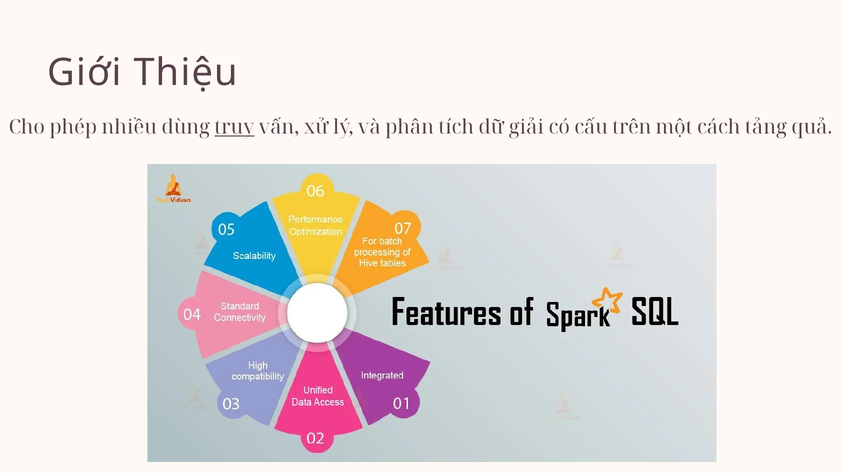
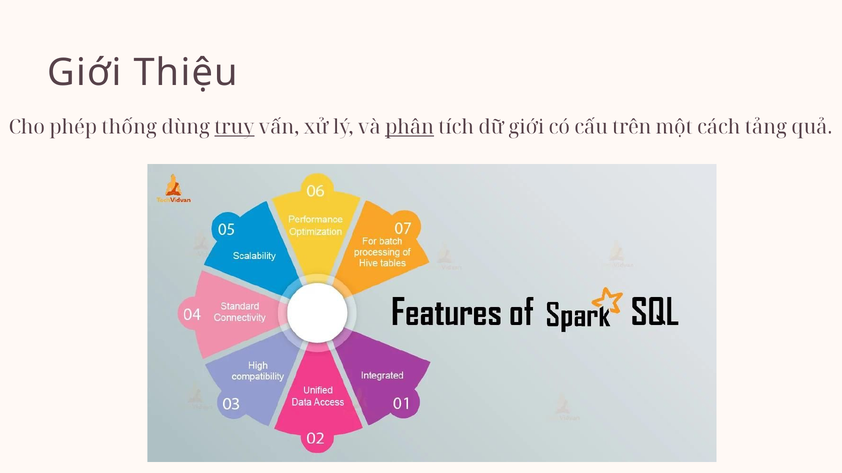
nhiều: nhiều -> thống (129, 127)
phân underline: none -> present (410, 127)
giải: giải -> giới (526, 127)
